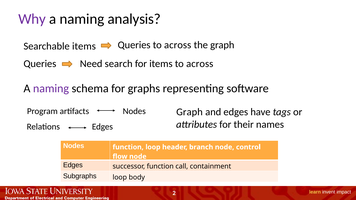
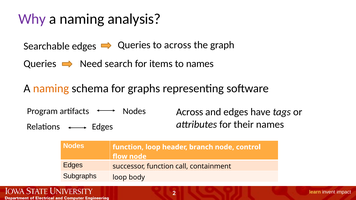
Searchable items: items -> edges (84, 46)
items to across: across -> names (200, 64)
naming colour: purple -> orange (51, 89)
Graph: Graph -> Across (190, 112)
